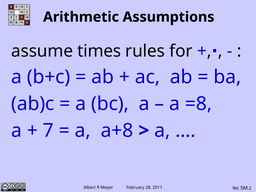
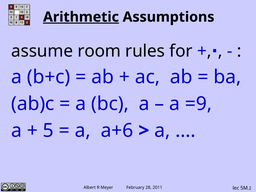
Arithmetic underline: none -> present (81, 17)
times: times -> room (99, 51)
=8: =8 -> =9 (198, 104)
7: 7 -> 5 (48, 131)
a+8: a+8 -> a+6 (117, 131)
